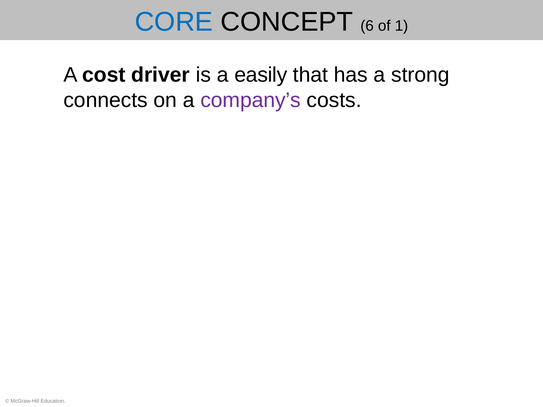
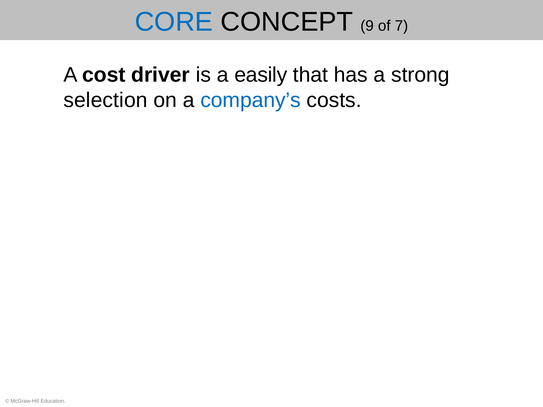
6: 6 -> 9 (367, 26)
1: 1 -> 7 (401, 26)
connects: connects -> selection (106, 100)
company’s colour: purple -> blue (251, 100)
